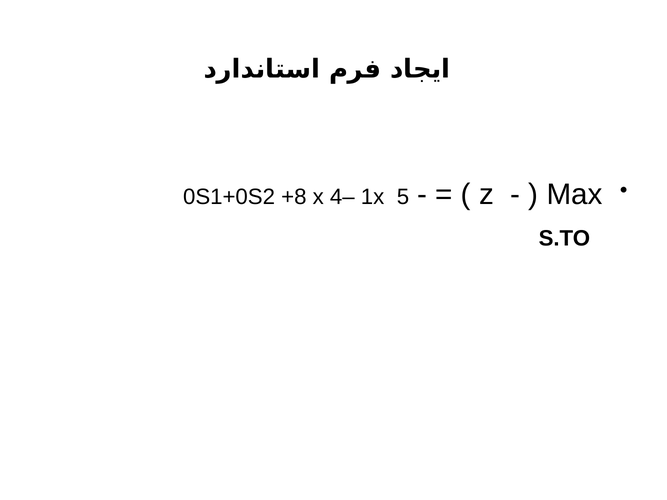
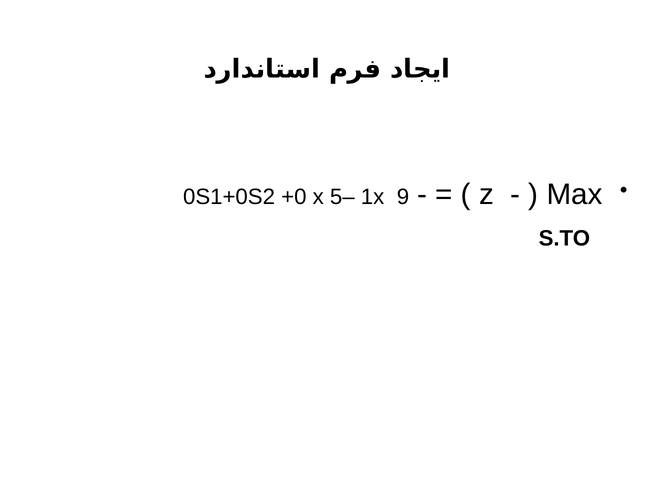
+8: +8 -> +0 (294, 197)
4–: 4– -> 5– (342, 197)
5: 5 -> 9 (403, 197)
